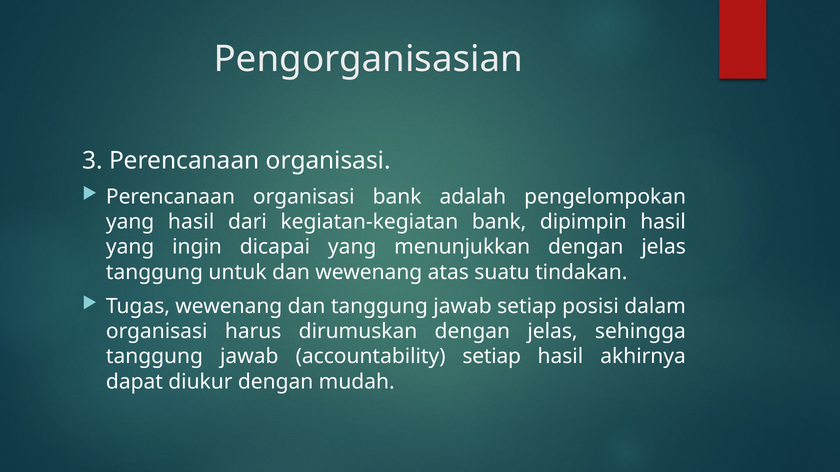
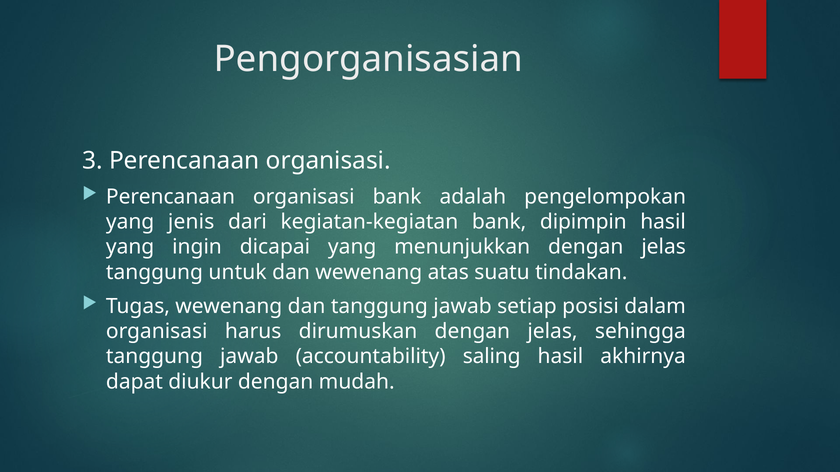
yang hasil: hasil -> jenis (191, 222)
accountability setiap: setiap -> saling (492, 357)
